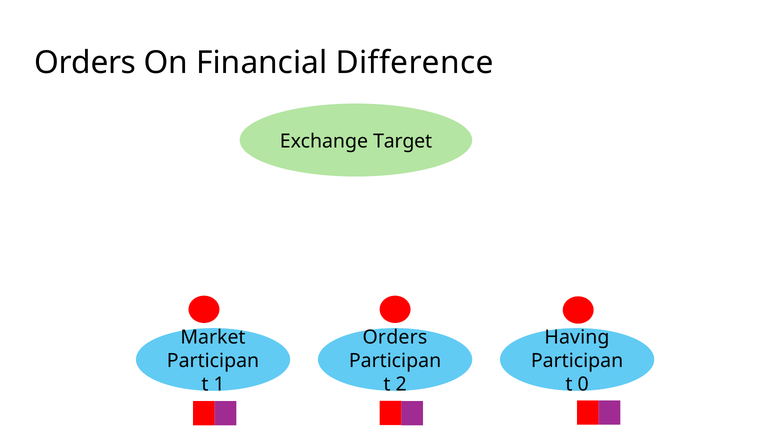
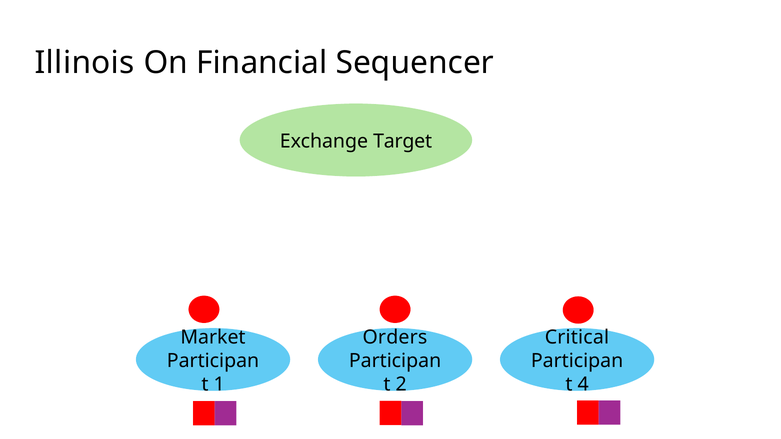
Orders: Orders -> Illinois (85, 63)
Difference: Difference -> Sequencer (415, 63)
Having: Having -> Critical (577, 338)
0: 0 -> 4 (583, 385)
